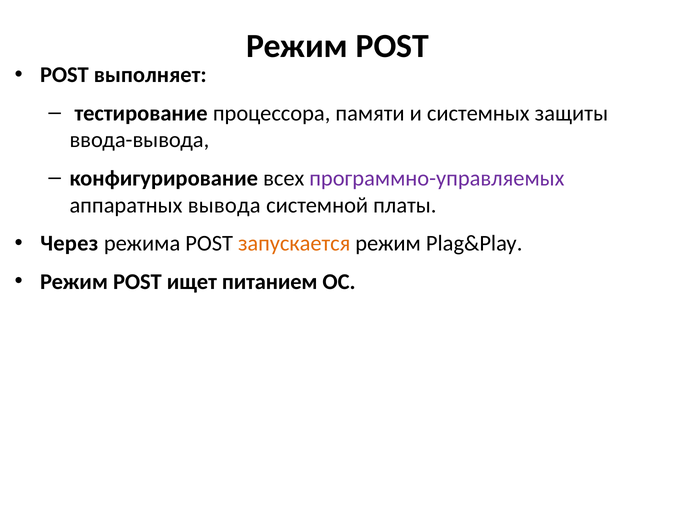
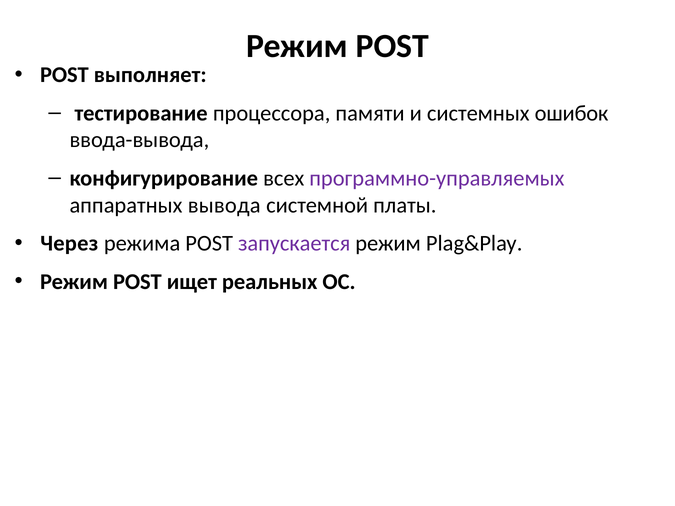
защиты: защиты -> ошибок (572, 113)
запускается colour: orange -> purple (294, 244)
питанием: питанием -> реальных (270, 282)
